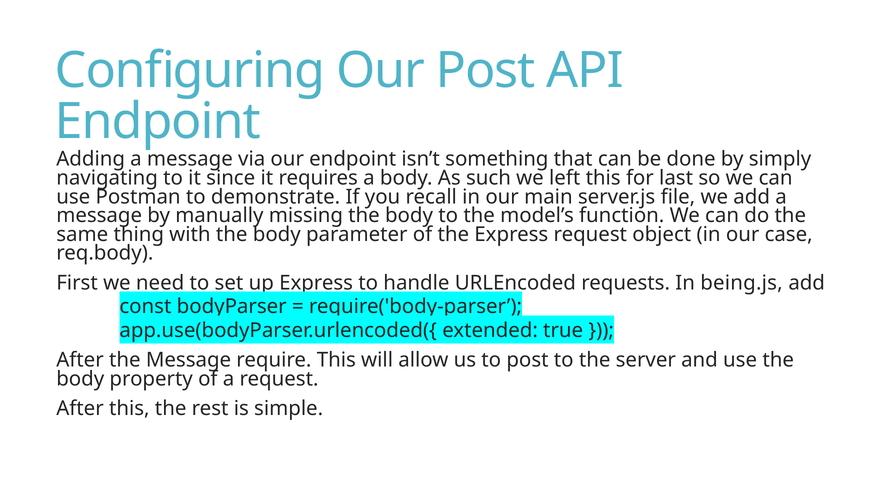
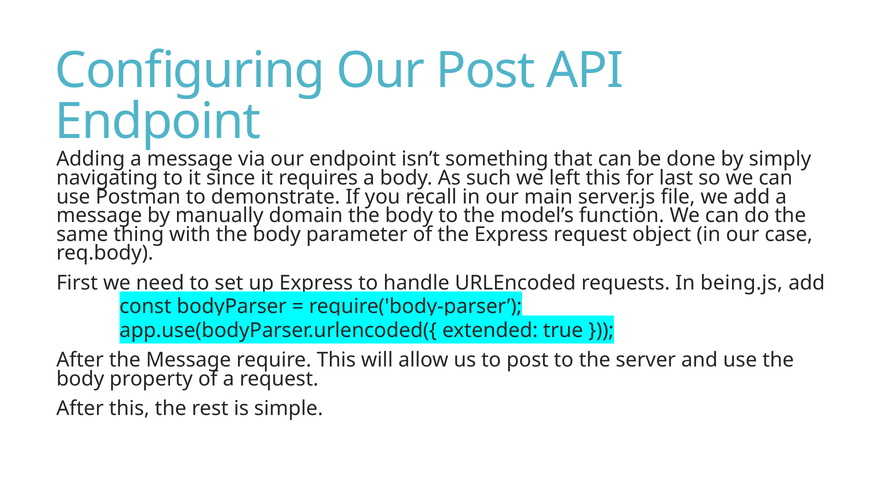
missing: missing -> domain (306, 216)
